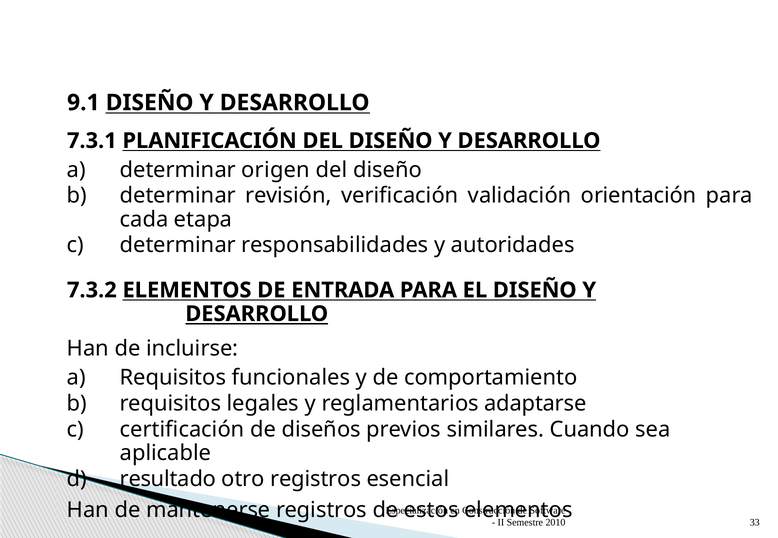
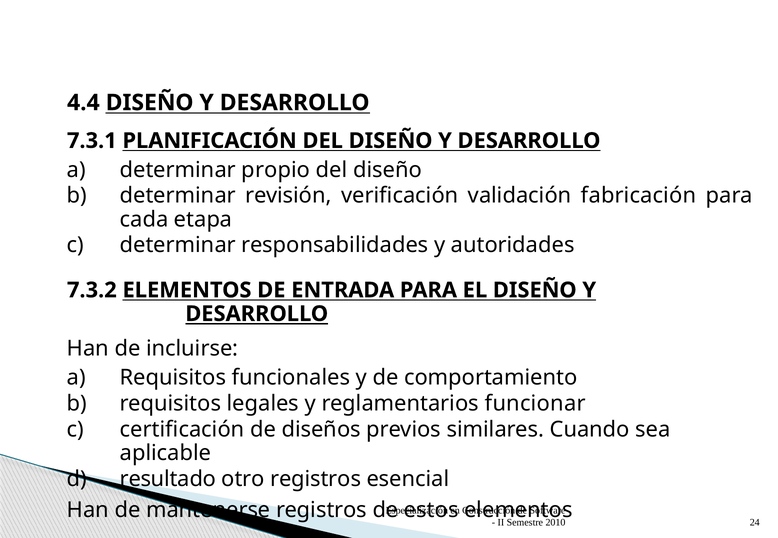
9.1: 9.1 -> 4.4 (83, 103)
origen: origen -> propio (276, 170)
orientación: orientación -> fabricación (639, 196)
adaptarse: adaptarse -> funcionar (535, 404)
33: 33 -> 24 (755, 523)
